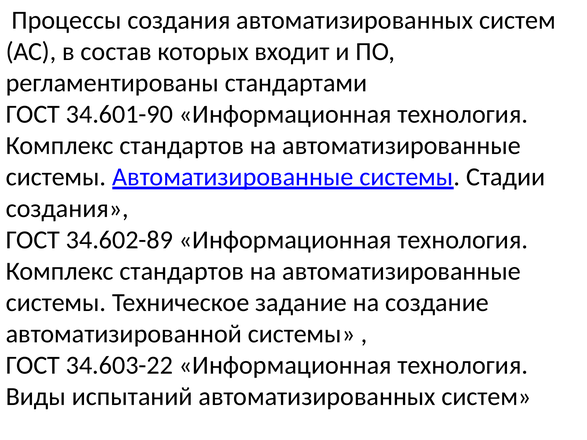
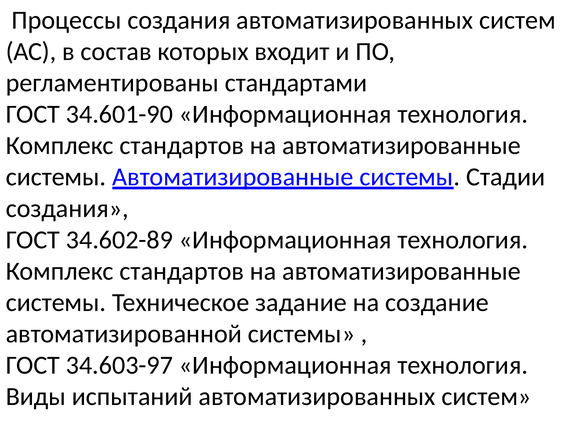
34.603-22: 34.603-22 -> 34.603-97 (119, 365)
